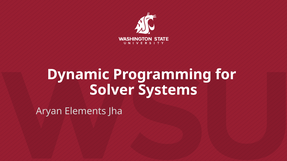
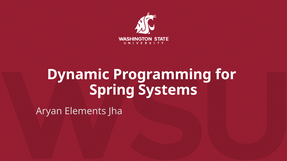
Solver: Solver -> Spring (112, 90)
